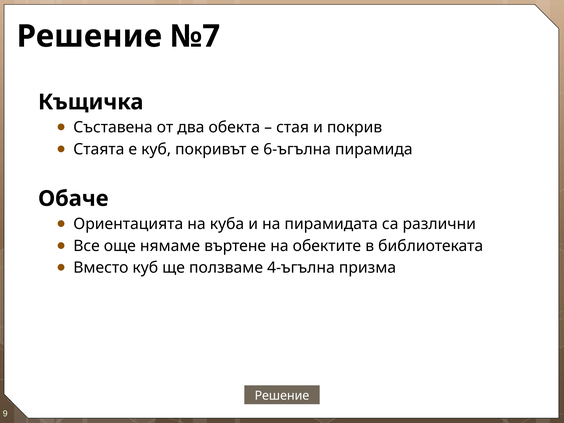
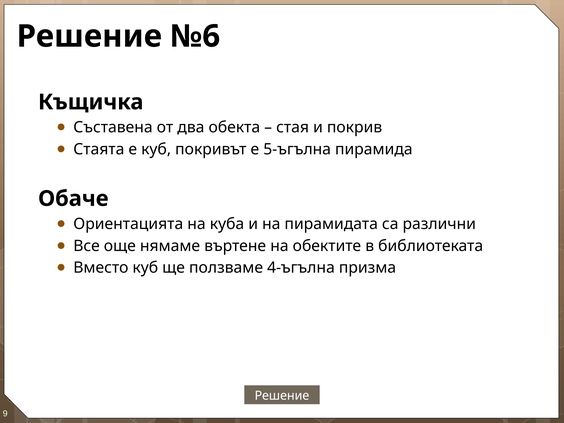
№7: №7 -> №6 (195, 36)
6-ъгълна: 6-ъгълна -> 5-ъгълна (297, 149)
